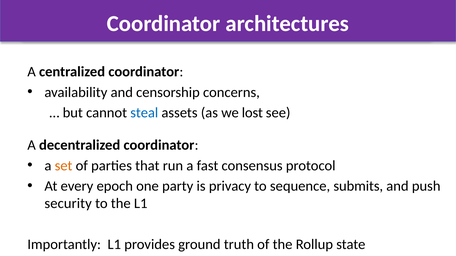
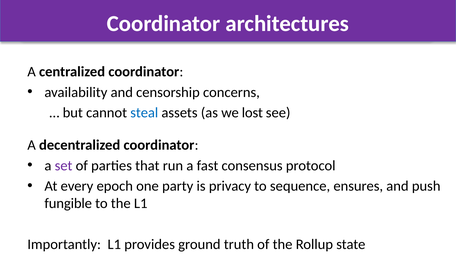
set colour: orange -> purple (64, 166)
submits: submits -> ensures (358, 186)
security: security -> fungible (68, 204)
